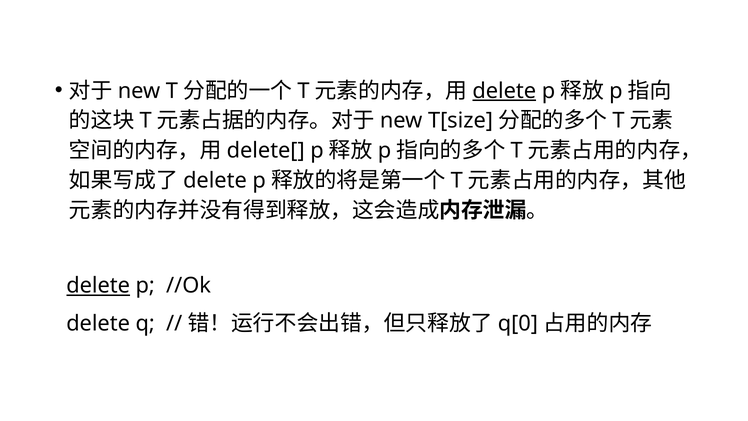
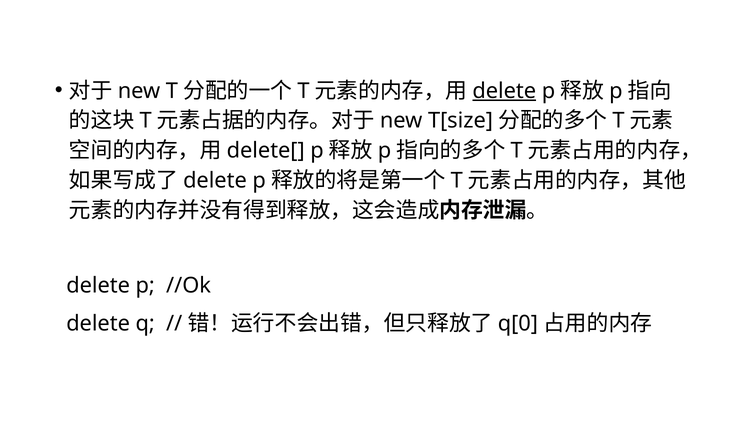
delete underline: present -> none (98, 286)
